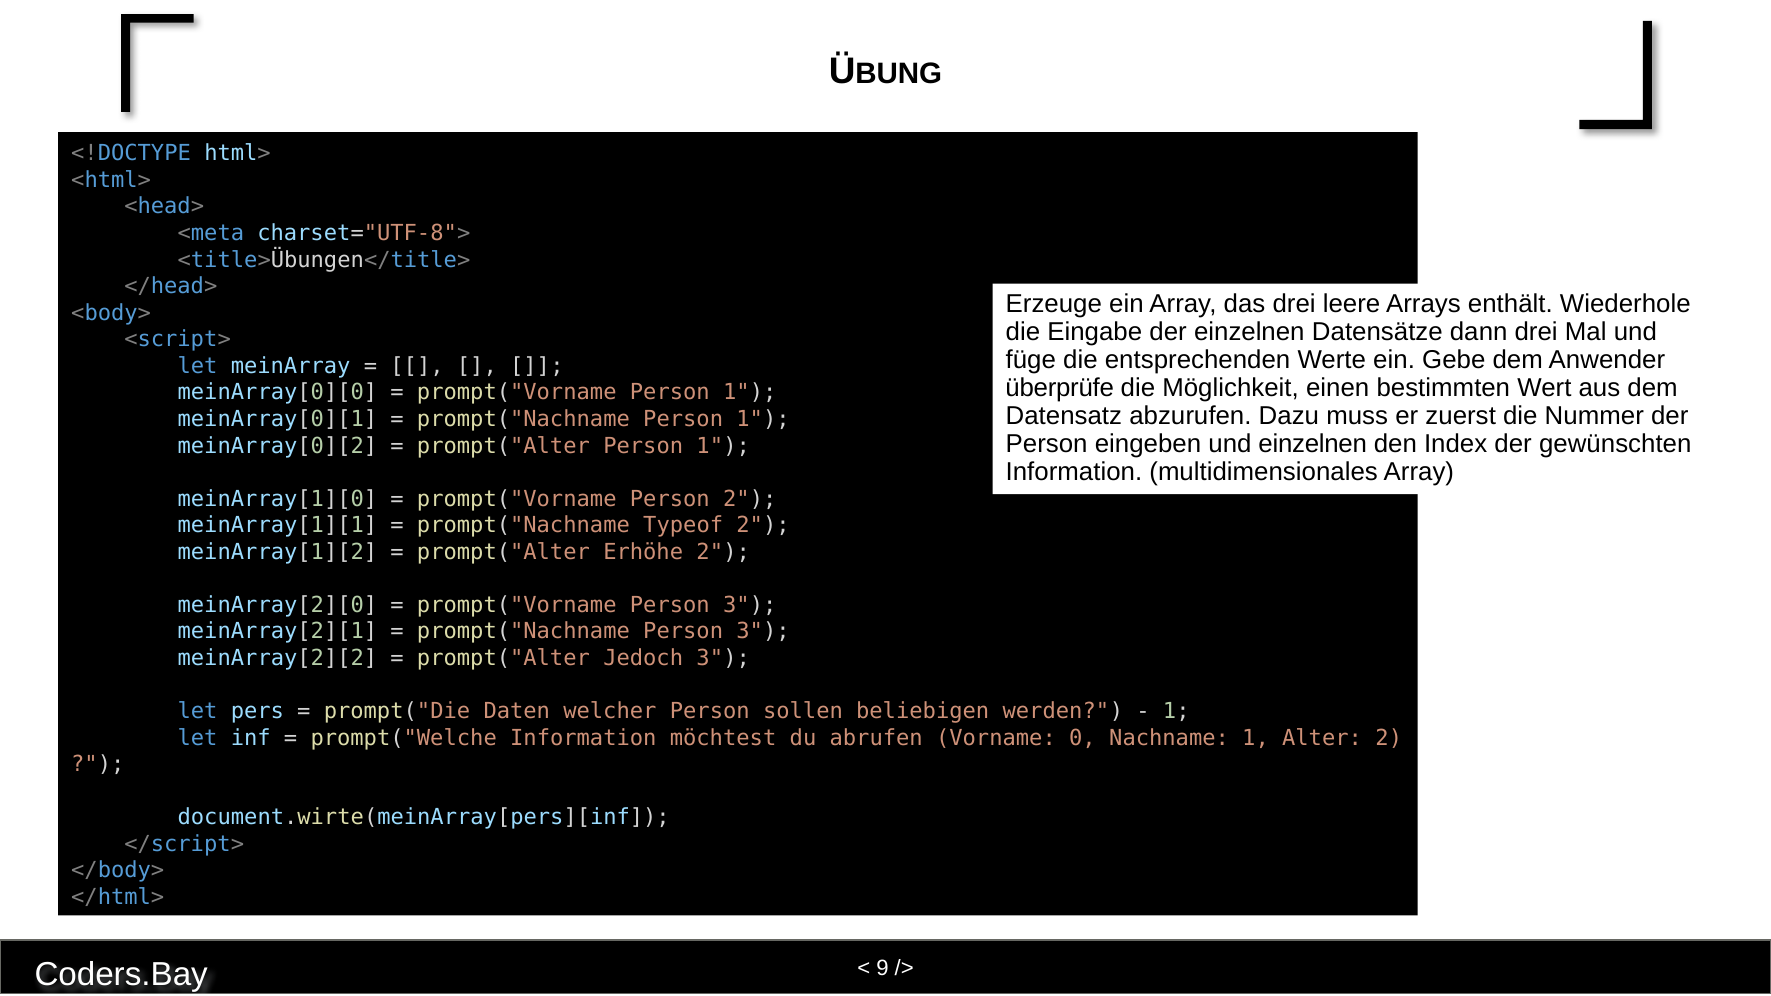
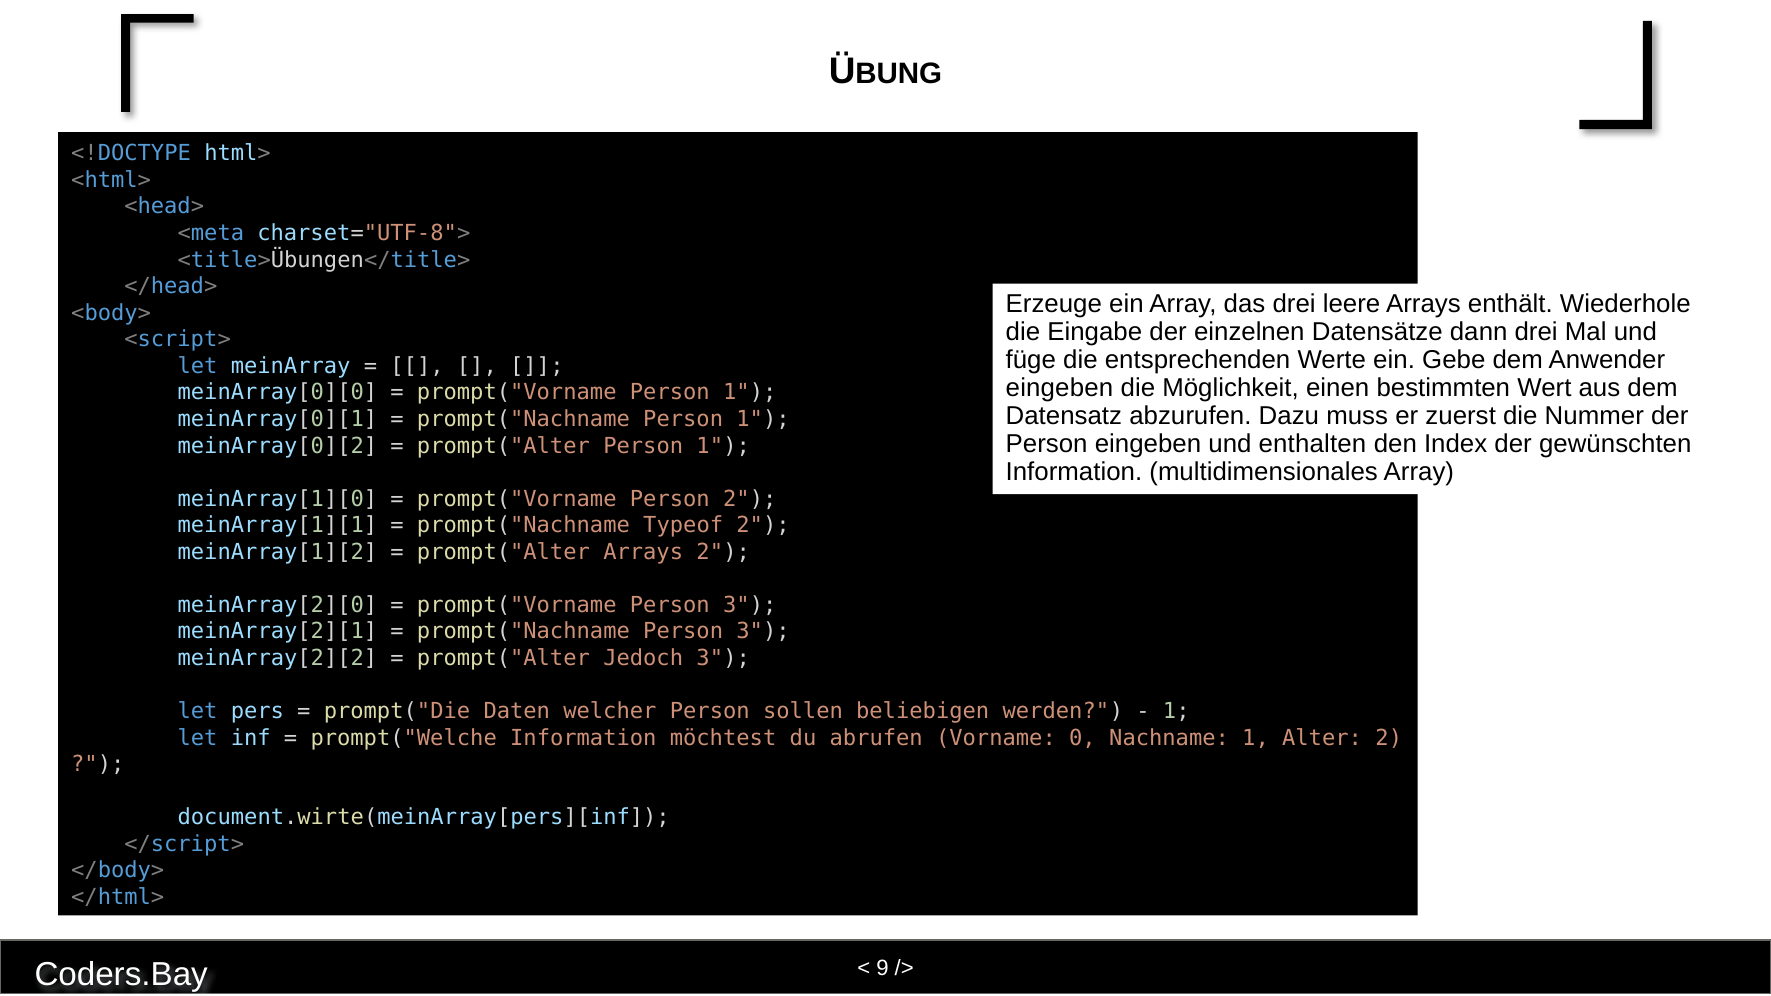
überprüfe: überprüfe -> eingeben (1059, 388)
und einzelnen: einzelnen -> enthalten (1312, 444)
prompt("Alter Erhöhe: Erhöhe -> Arrays (643, 552)
